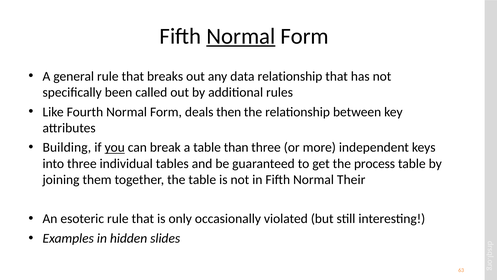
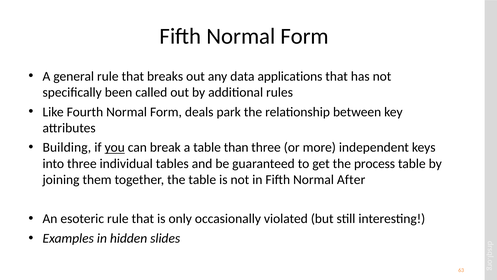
Normal underline: present -> none (241, 36)
data relationship: relationship -> applications (290, 76)
then: then -> park (229, 112)
Their: Their -> After (351, 180)
